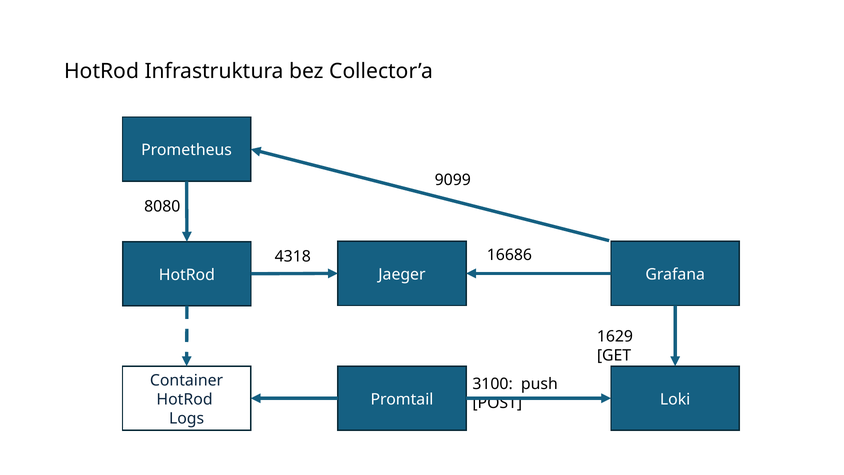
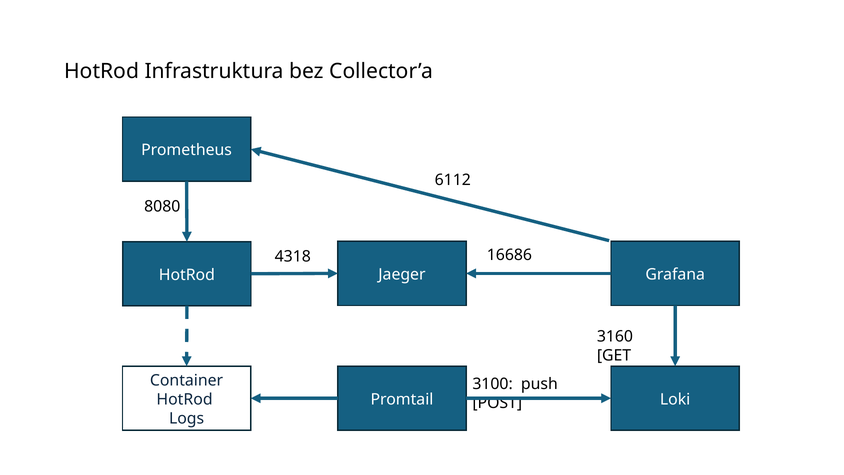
9099: 9099 -> 6112 (453, 180)
1629: 1629 -> 3160 (615, 337)
